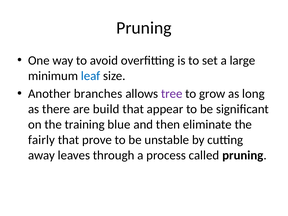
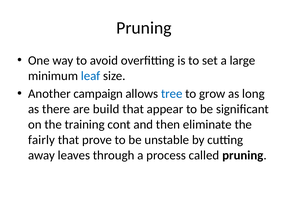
branches: branches -> campaign (98, 94)
tree colour: purple -> blue (172, 94)
blue: blue -> cont (119, 124)
